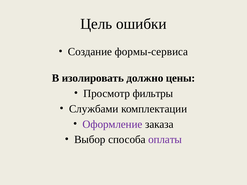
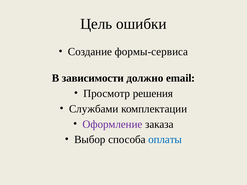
изолировать: изолировать -> зависимости (93, 78)
цены: цены -> email (181, 78)
фильтры: фильтры -> решения (153, 94)
оплаты colour: purple -> blue (165, 140)
